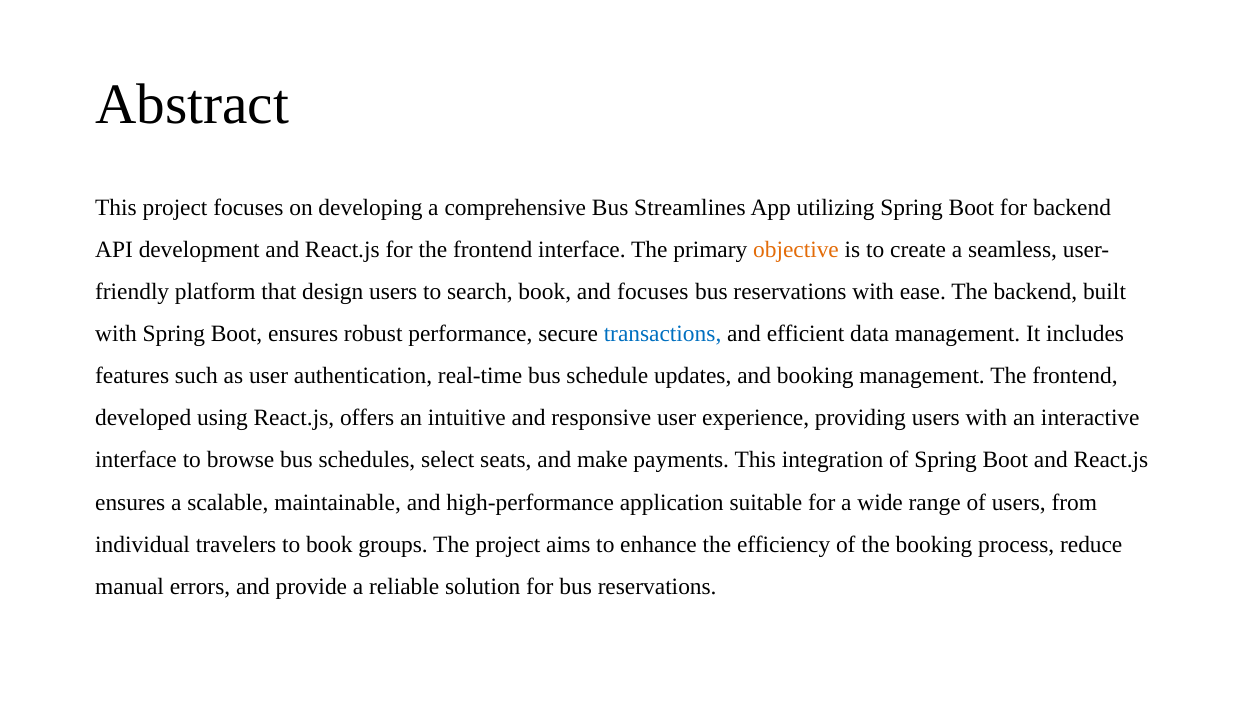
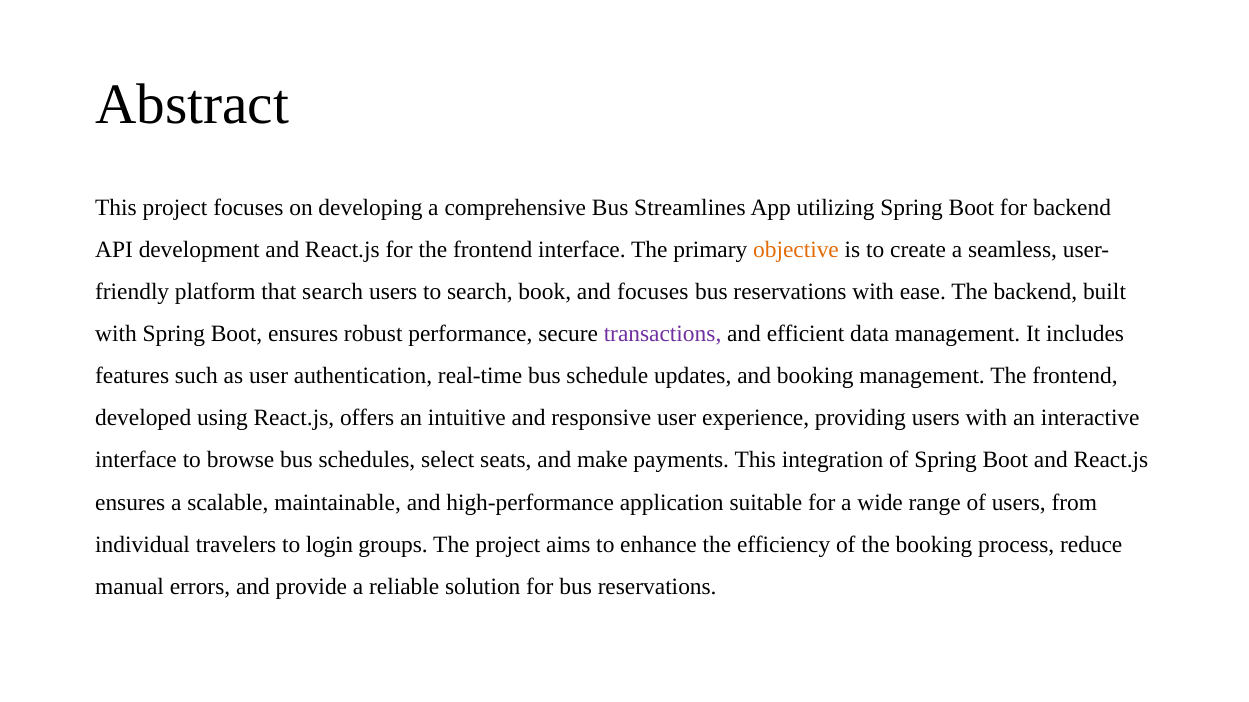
that design: design -> search (333, 292)
transactions colour: blue -> purple (663, 334)
to book: book -> login (329, 545)
